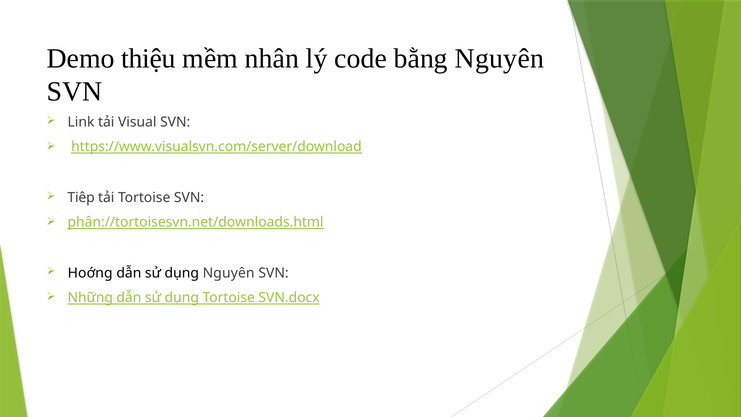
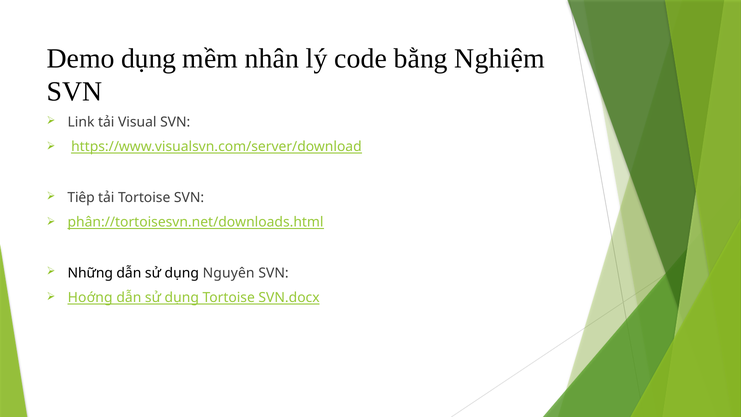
thiệu: thiệu -> dụng (149, 58)
bằng Nguyên: Nguyên -> Nghiệm (499, 58)
Hoớng: Hoớng -> Những (90, 273)
Những: Những -> Hoớng (90, 298)
